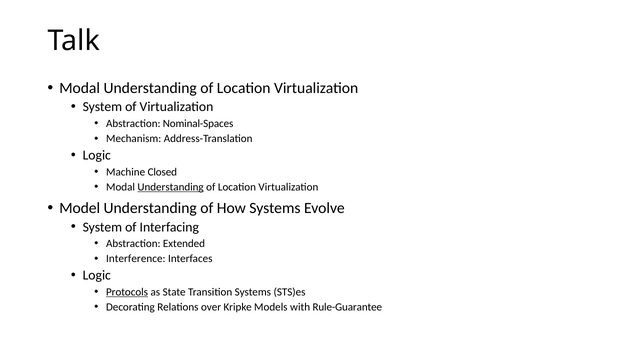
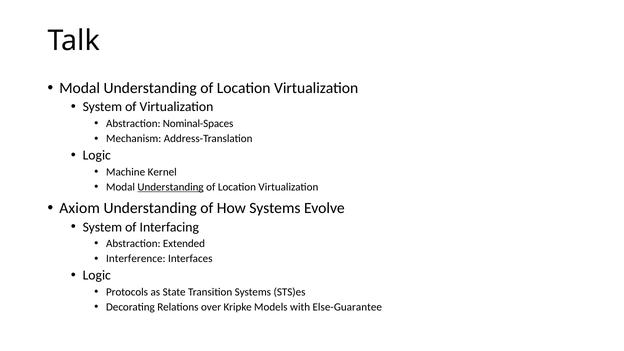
Closed: Closed -> Kernel (162, 172)
Model: Model -> Axiom (80, 208)
Protocols underline: present -> none (127, 292)
Rule-Guarantee: Rule-Guarantee -> Else-Guarantee (347, 307)
